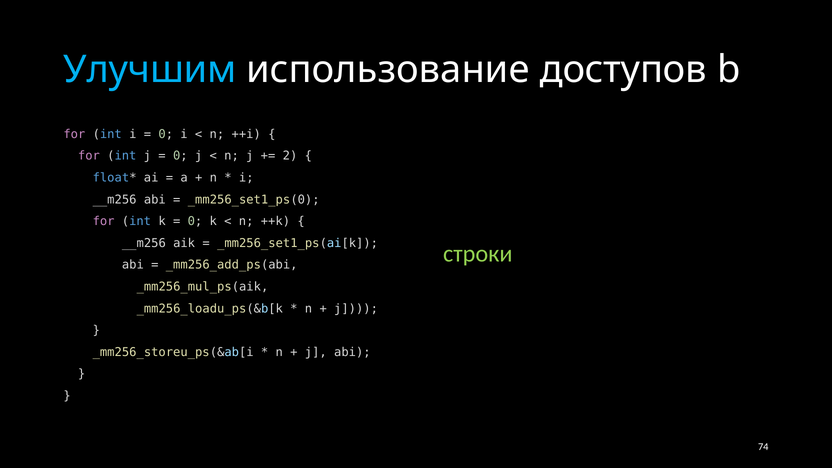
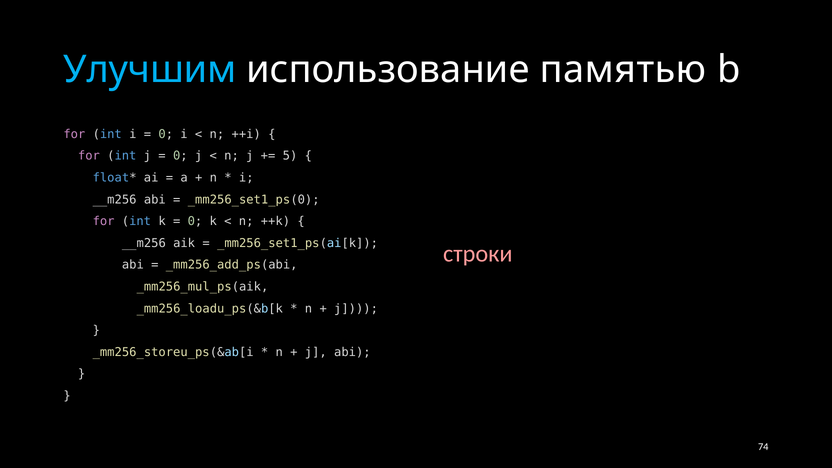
доступов: доступов -> памятью (623, 70)
2: 2 -> 5 (290, 156)
строки colour: light green -> pink (478, 254)
